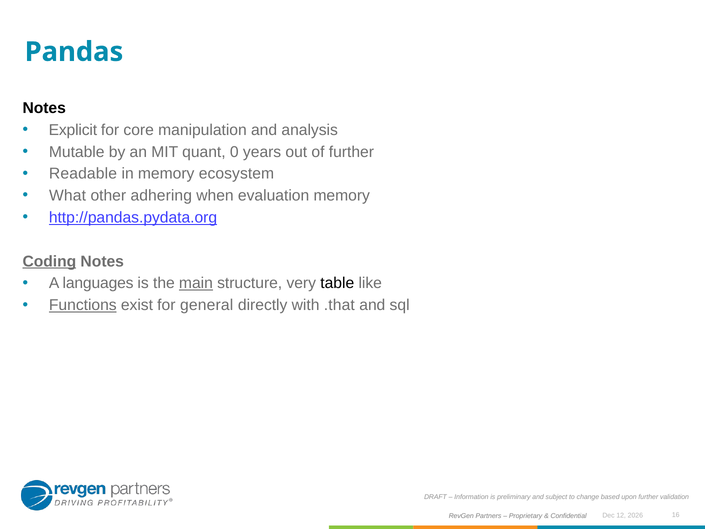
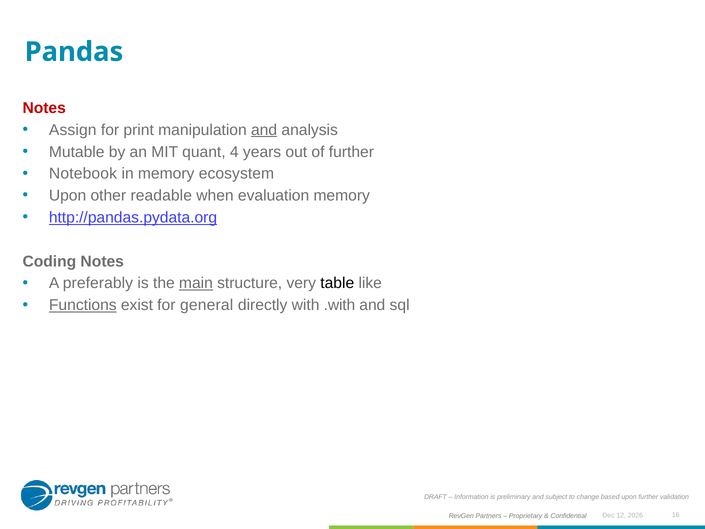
Notes colour: black -> red (44, 108)
Explicit: Explicit -> Assign (73, 130)
core: core -> print (139, 130)
and underline: none -> present (264, 130)
0: 0 -> 4 (234, 152)
Readable: Readable -> Notebook (83, 174)
What: What -> Upon (68, 196)
adhering: adhering -> readable (161, 196)
Coding underline: present -> none (49, 261)
languages: languages -> preferably (98, 283)
.that: .that -> .with (339, 305)
